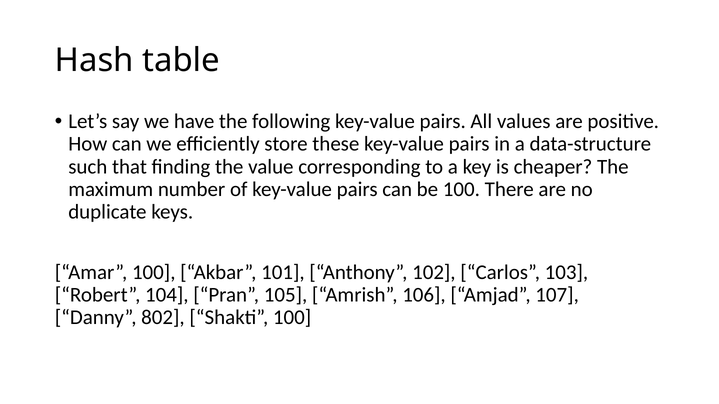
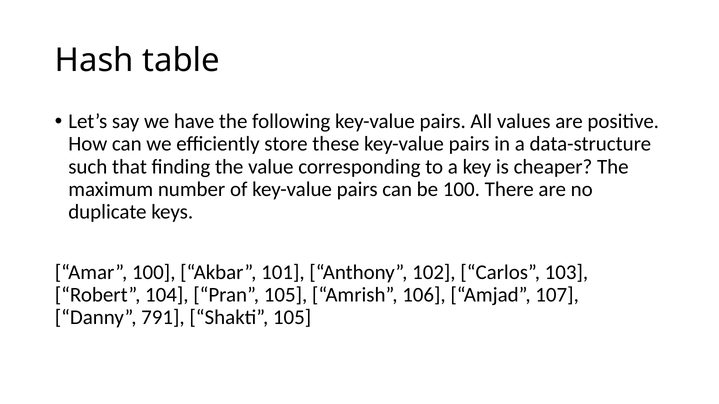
802: 802 -> 791 (163, 318)
Shakti 100: 100 -> 105 (292, 318)
